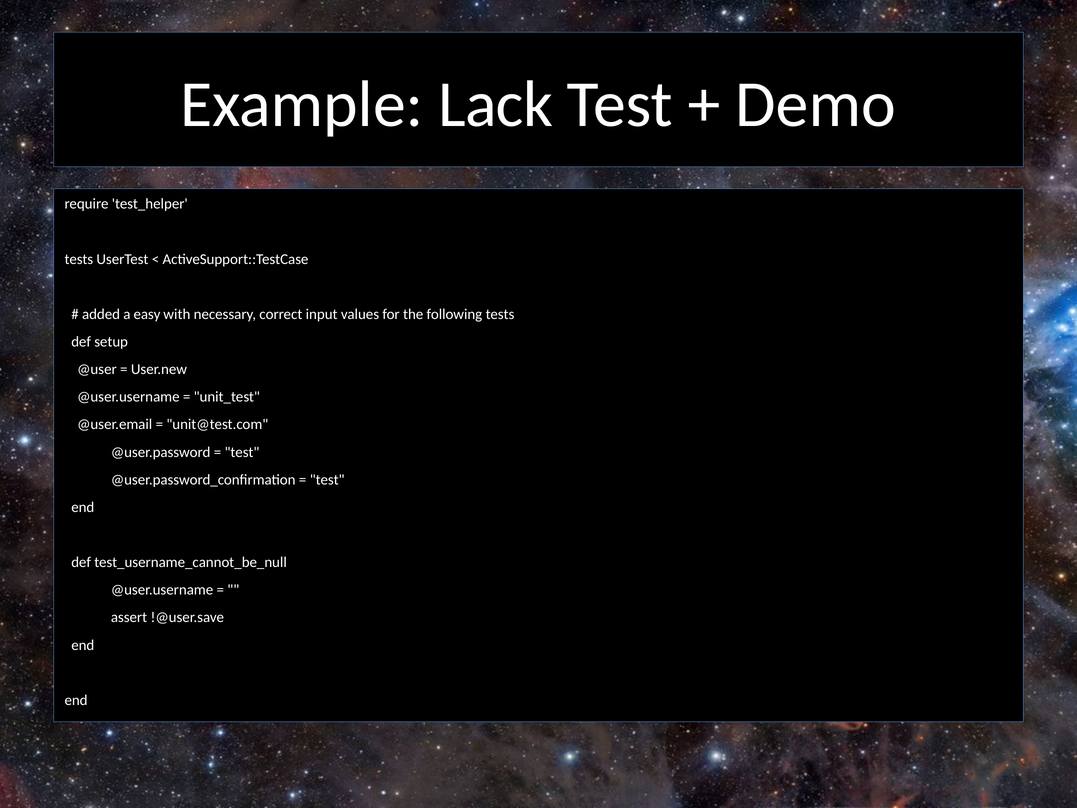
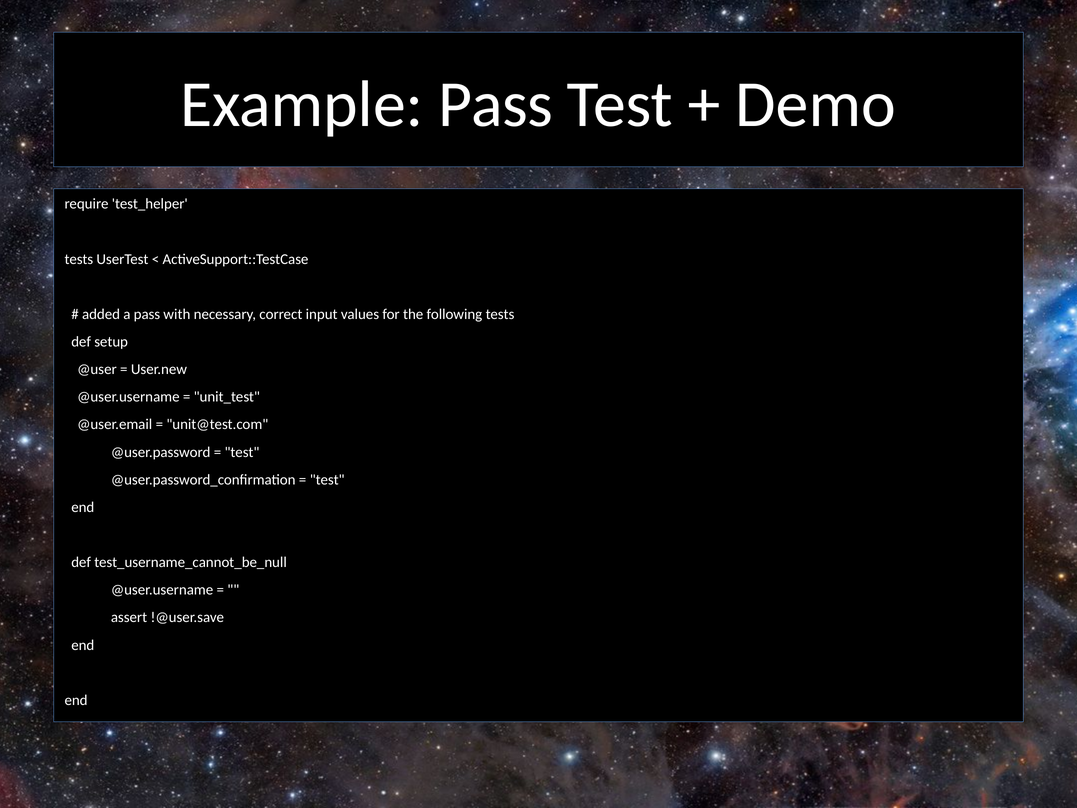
Example Lack: Lack -> Pass (495, 104)
a easy: easy -> pass (147, 314)
